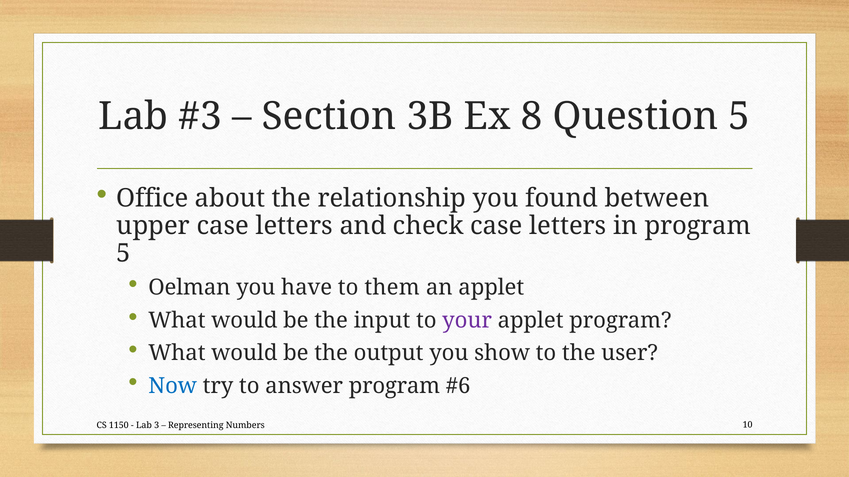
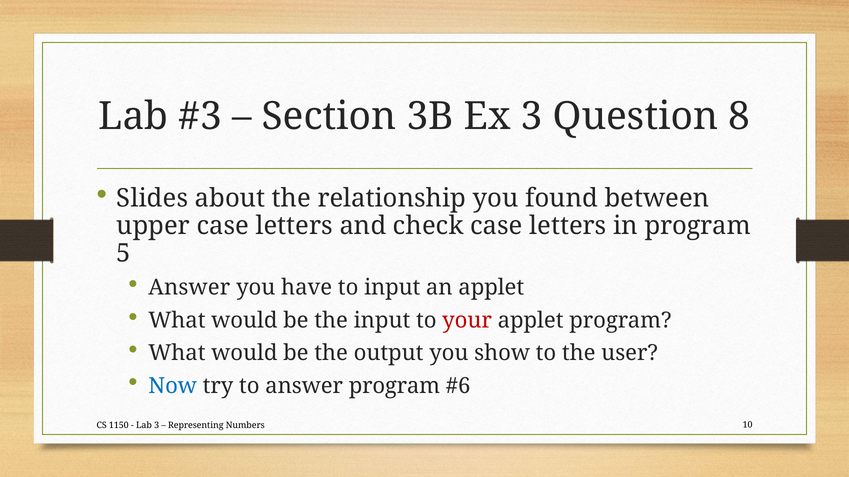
Ex 8: 8 -> 3 (532, 116)
Question 5: 5 -> 8 (739, 116)
Office: Office -> Slides (152, 198)
Oelman: Oelman -> Answer (189, 288)
to them: them -> input (392, 288)
your colour: purple -> red (467, 321)
